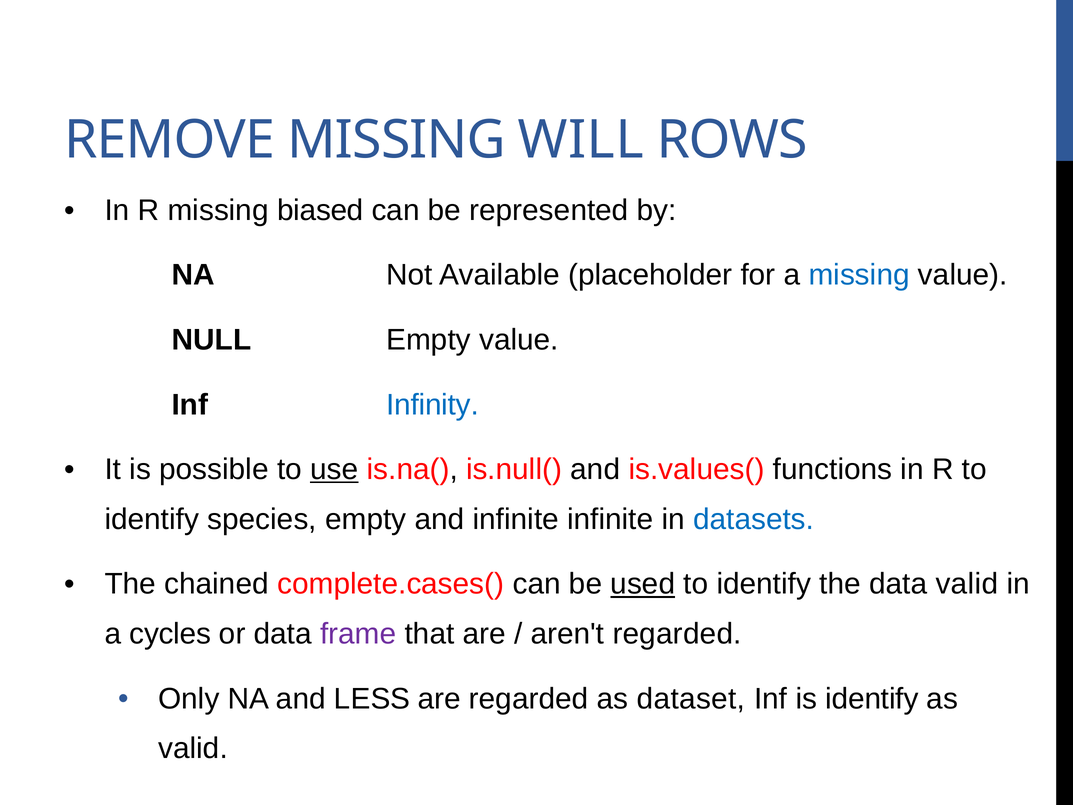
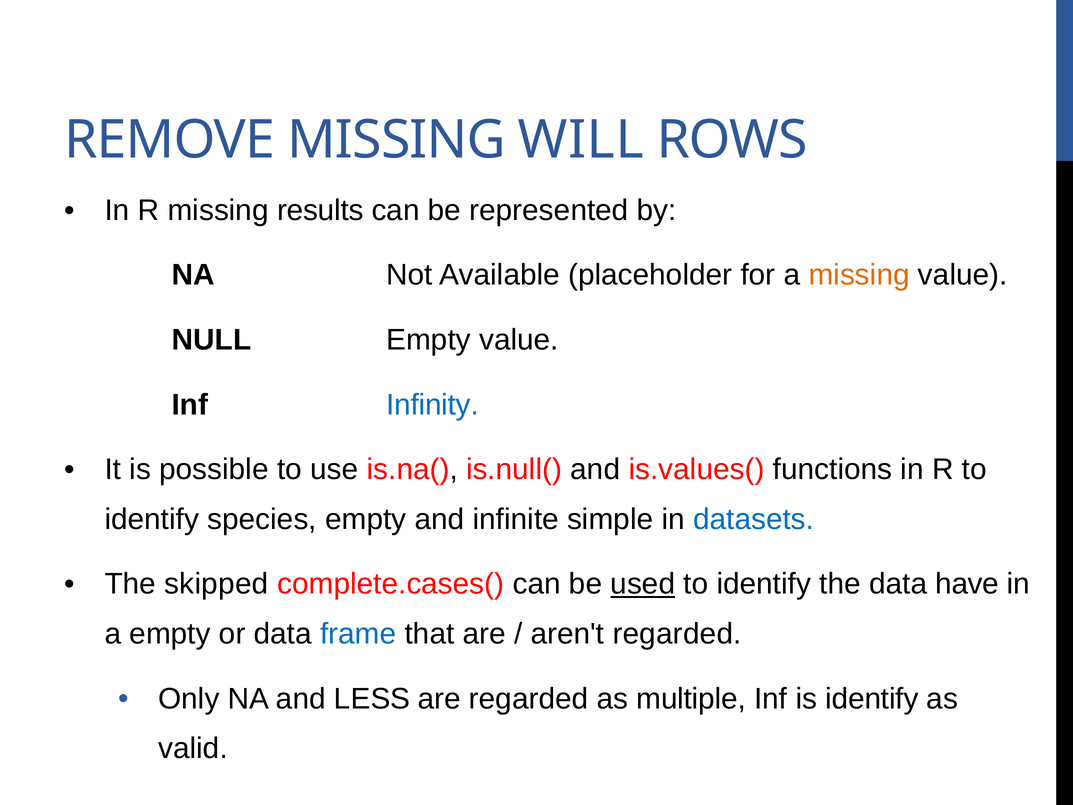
biased: biased -> results (320, 210)
missing colour: blue -> orange (859, 275)
use underline: present -> none (334, 469)
infinite infinite: infinite -> simple (610, 519)
chained: chained -> skipped (216, 584)
data valid: valid -> have (967, 584)
a cycles: cycles -> empty (170, 634)
frame colour: purple -> blue (358, 634)
dataset: dataset -> multiple (691, 699)
